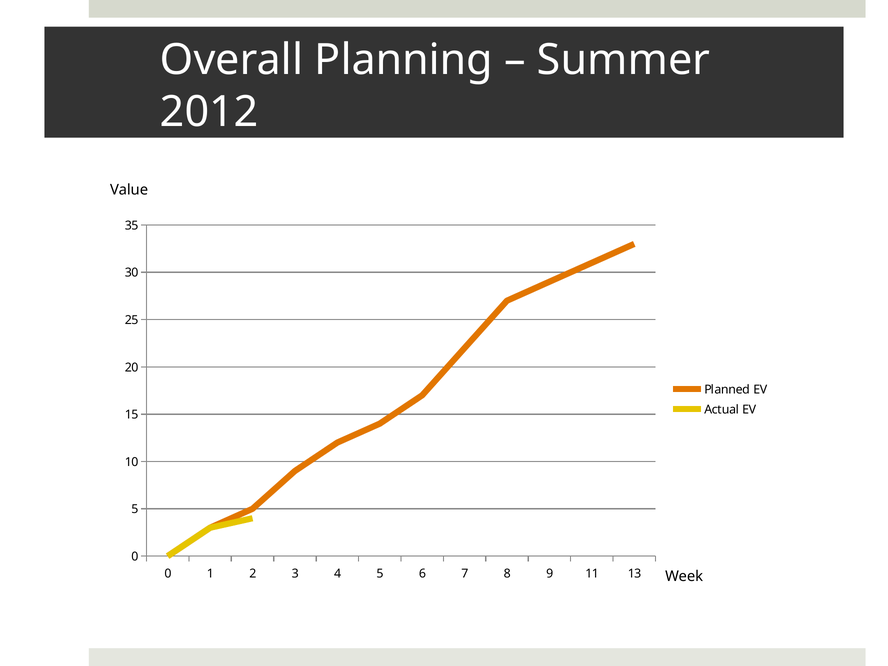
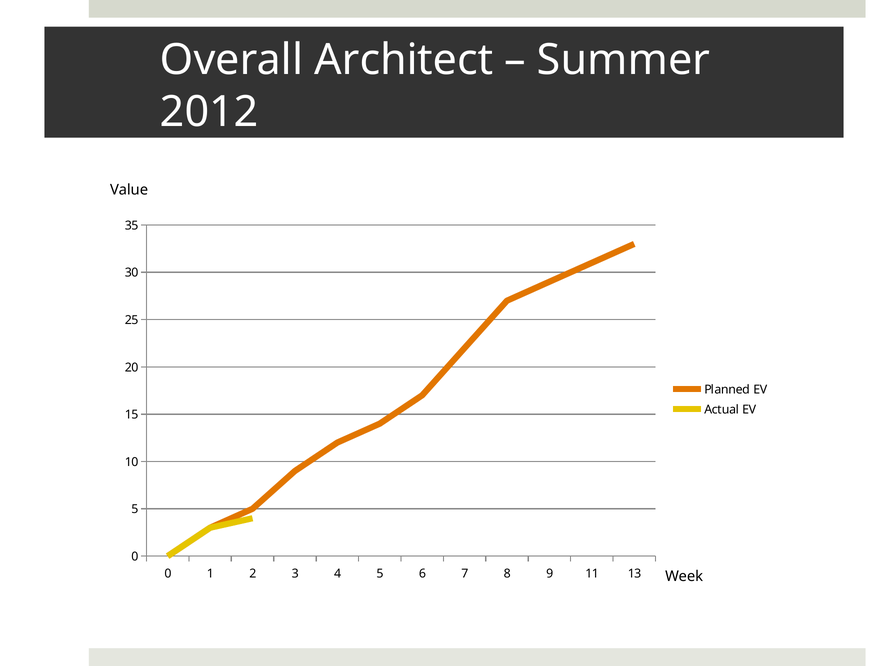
Planning: Planning -> Architect (404, 60)
